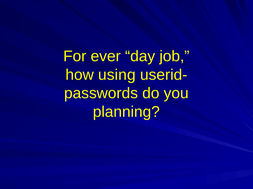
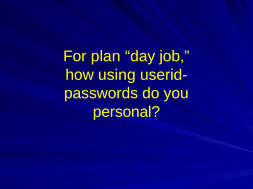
ever: ever -> plan (106, 57)
planning: planning -> personal (127, 112)
